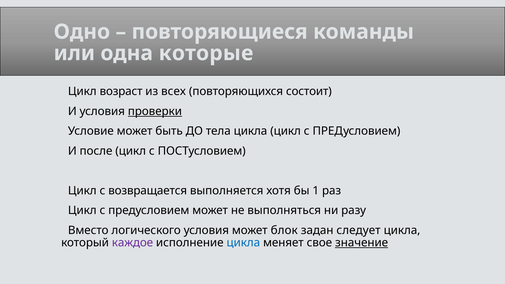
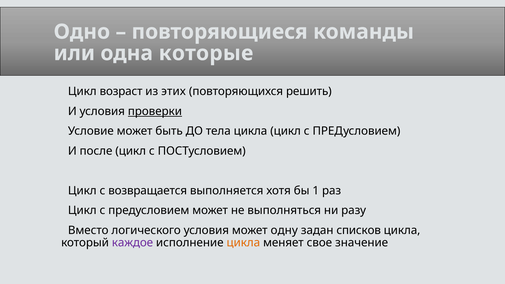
всех: всех -> этих (173, 91)
состоит: состоит -> решить (309, 91)
блок: блок -> одну (284, 230)
следует: следует -> списков (359, 230)
цикла colour: blue -> orange (243, 243)
значение underline: present -> none (362, 243)
